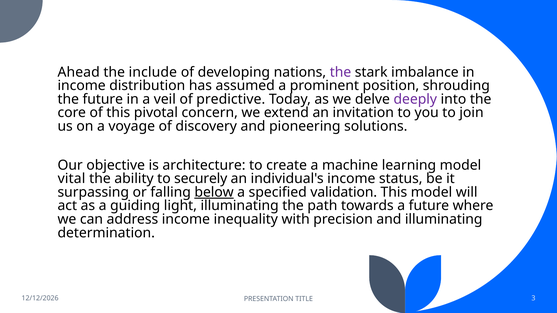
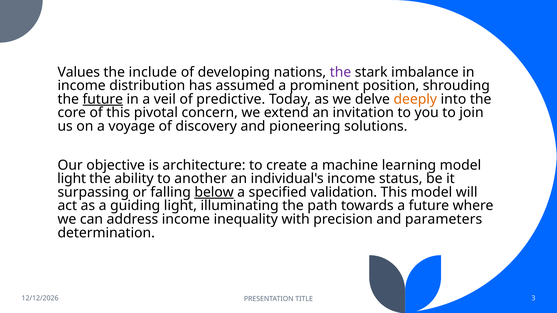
Ahead: Ahead -> Values (79, 72)
future underline: none -> present (103, 99)
deeply colour: purple -> orange (415, 99)
vital: vital -> light (72, 179)
securely: securely -> another (201, 179)
and illuminating: illuminating -> parameters (444, 219)
